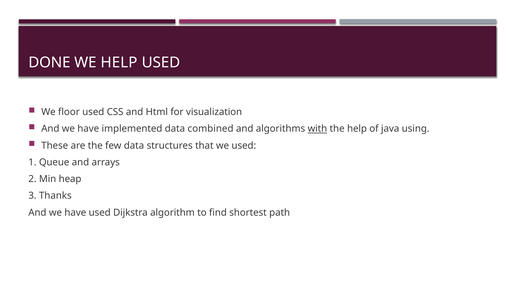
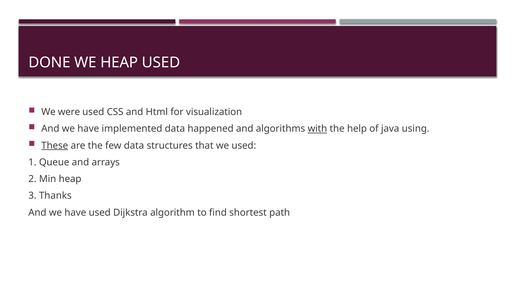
WE HELP: HELP -> HEAP (119, 63)
floor: floor -> were (69, 112)
combined: combined -> happened (211, 129)
These underline: none -> present (55, 145)
